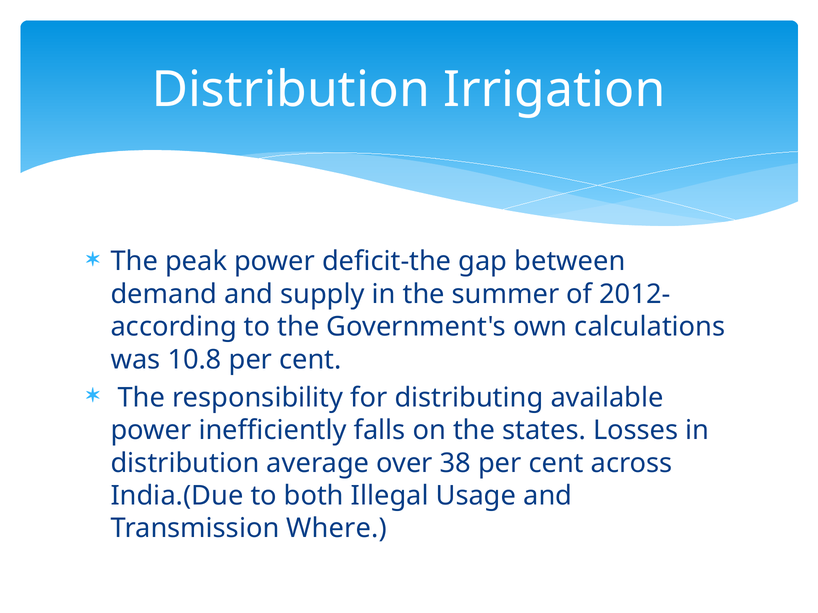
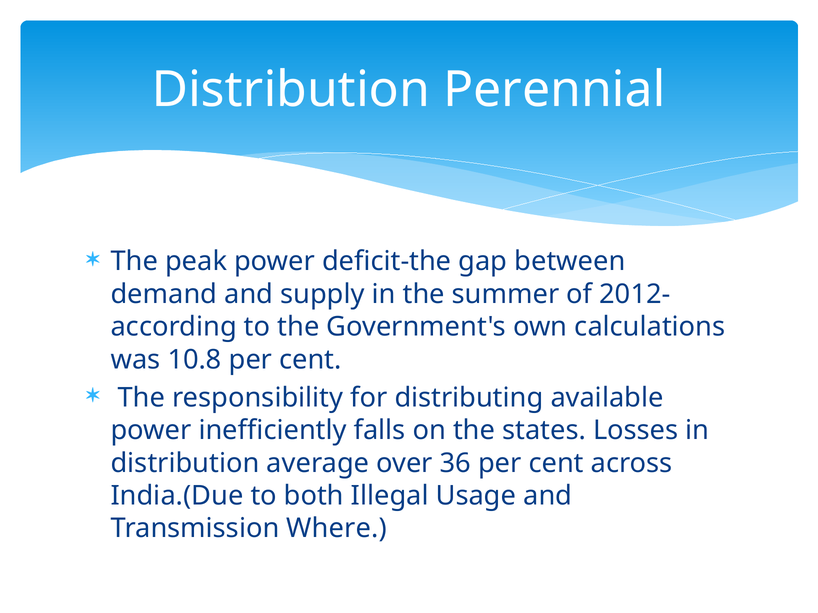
Irrigation: Irrigation -> Perennial (554, 90)
38: 38 -> 36 (455, 463)
